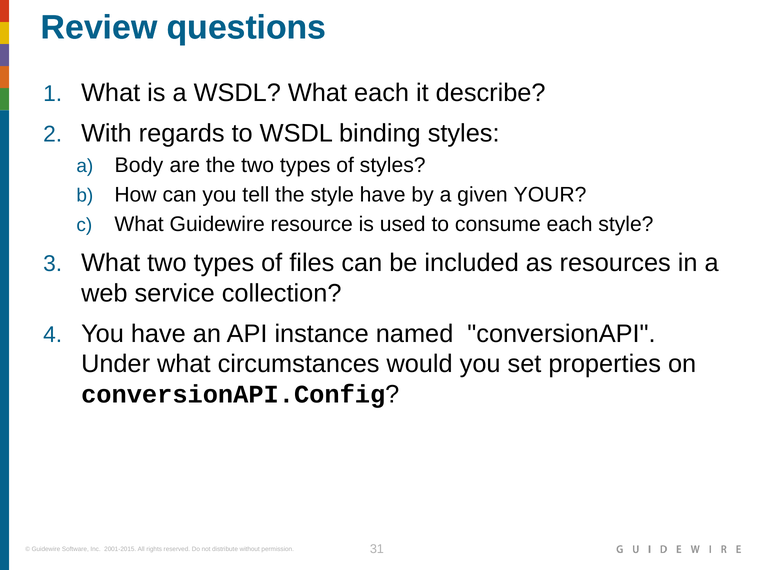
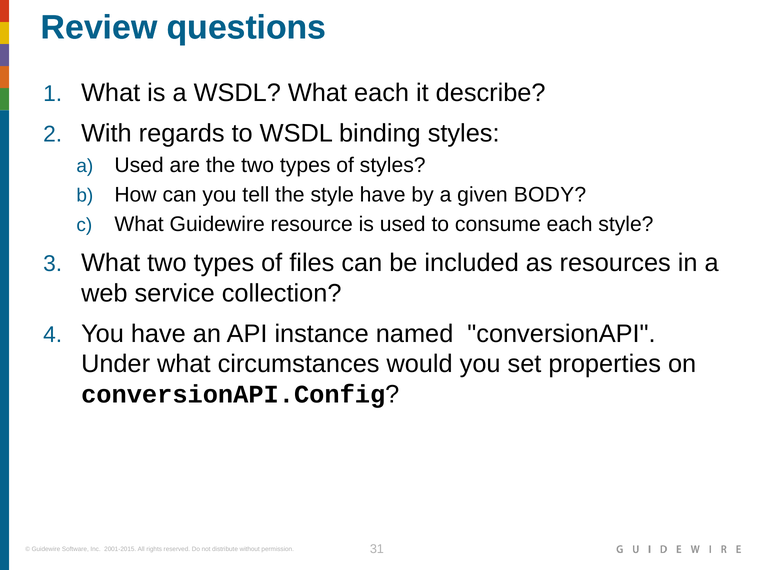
a Body: Body -> Used (139, 165)
YOUR: YOUR -> BODY (550, 195)
